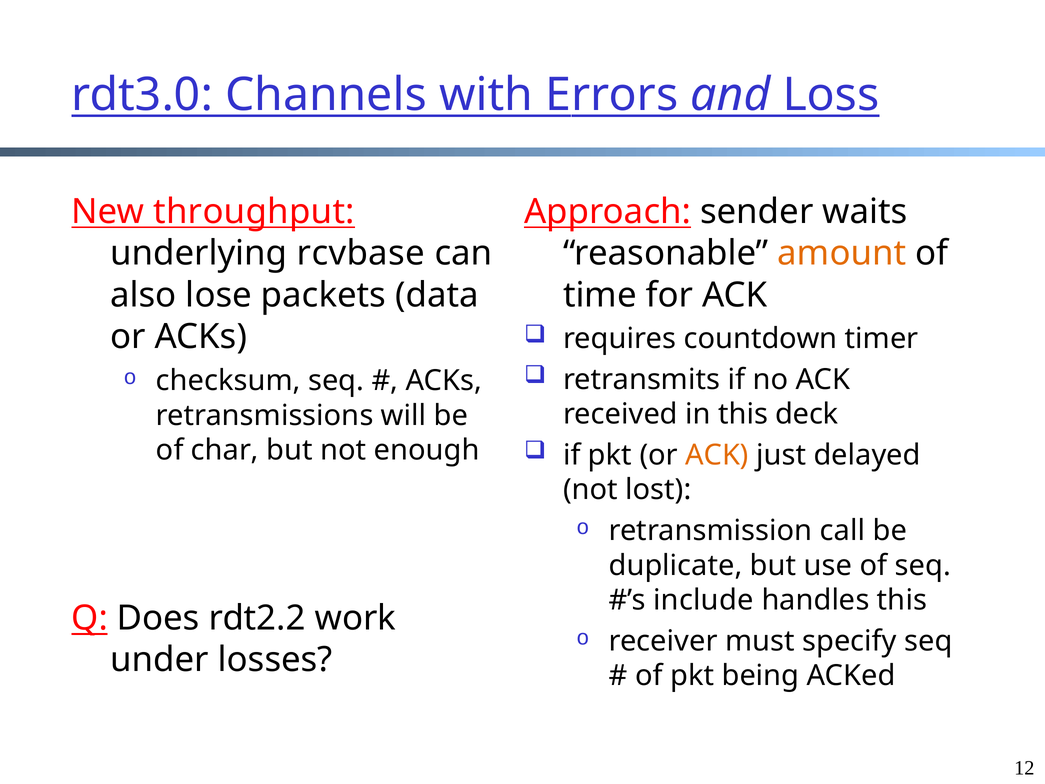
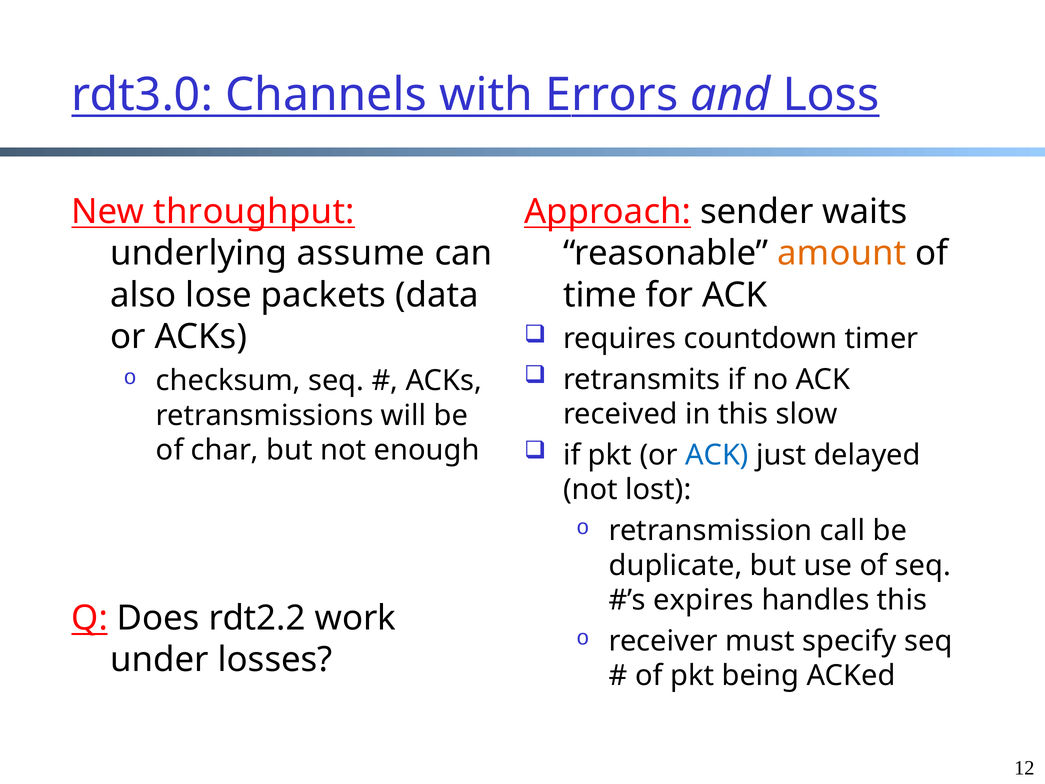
rcvbase: rcvbase -> assume (361, 253)
deck: deck -> slow (807, 414)
ACK colour: orange -> blue (717, 455)
include: include -> expires (703, 600)
